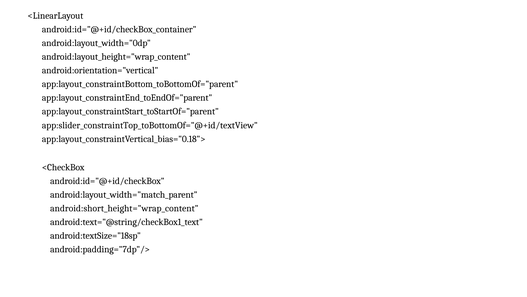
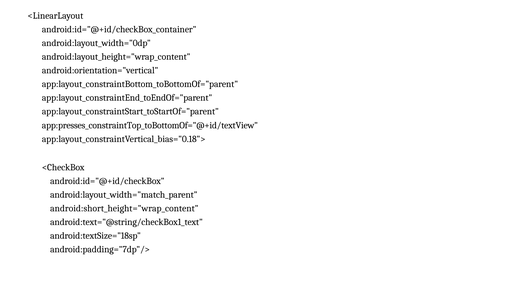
app:slider_constraintTop_toBottomOf="@+id/textView: app:slider_constraintTop_toBottomOf="@+id/textView -> app:presses_constraintTop_toBottomOf="@+id/textView (150, 125)
